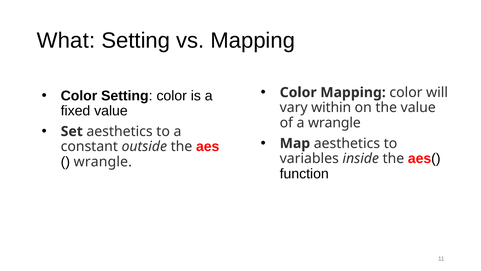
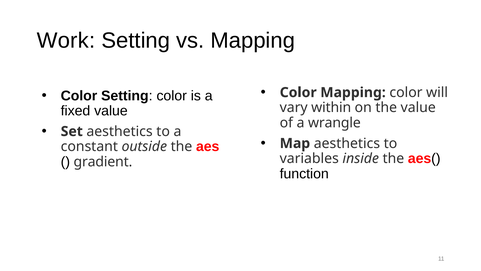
What: What -> Work (66, 40)
wrangle: wrangle -> gradient (103, 162)
